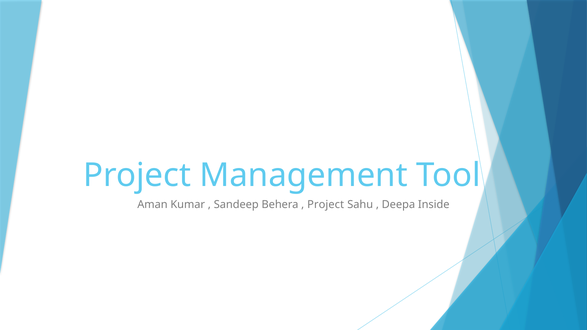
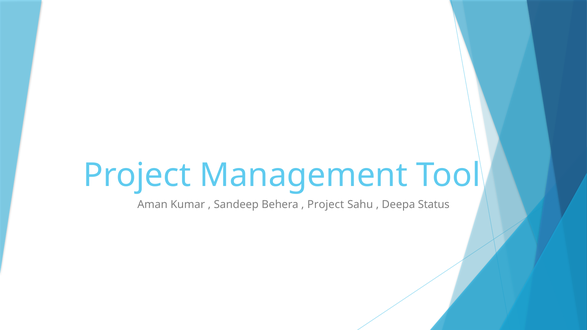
Inside: Inside -> Status (434, 205)
